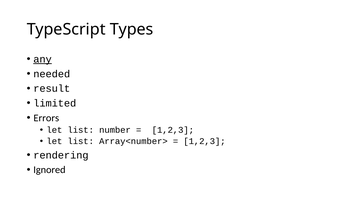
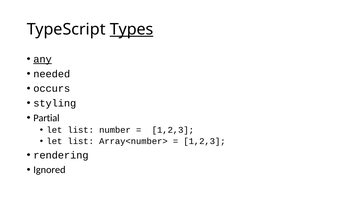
Types underline: none -> present (132, 29)
result: result -> occurs (52, 89)
limited: limited -> styling (55, 103)
Errors: Errors -> Partial (46, 118)
